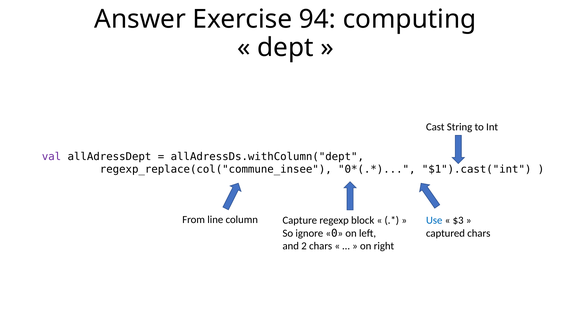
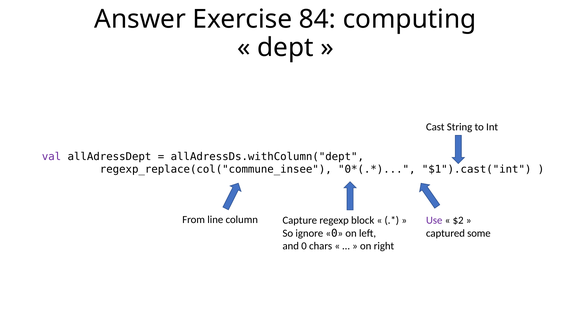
94: 94 -> 84 (317, 19)
Use colour: blue -> purple (434, 221)
$3: $3 -> $2 (458, 221)
captured chars: chars -> some (479, 233)
and 2: 2 -> 0 (304, 246)
